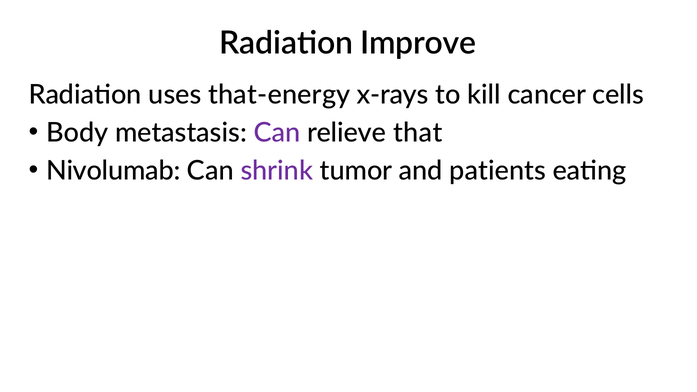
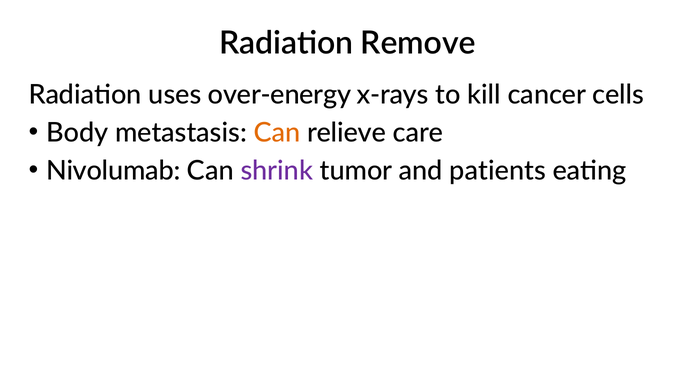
Improve: Improve -> Remove (418, 43)
that-energy: that-energy -> over-energy (280, 95)
Can colour: purple -> orange (277, 133)
that: that -> care (418, 133)
